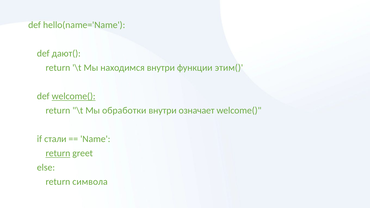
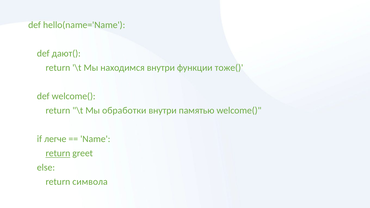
этим(: этим( -> тоже( (229, 68)
welcome( underline: present -> none (74, 96)
означает: означает -> памятью (197, 111)
стали: стали -> легче (55, 139)
